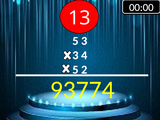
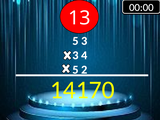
93774: 93774 -> 14170 (82, 90)
